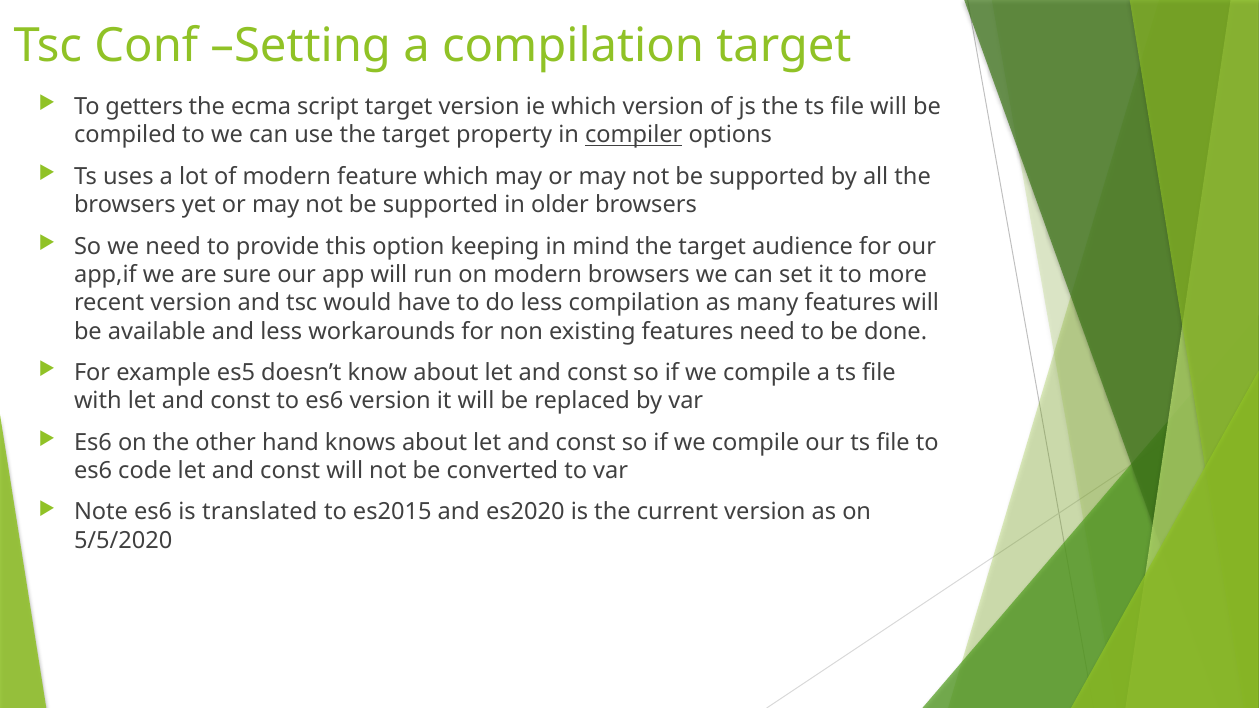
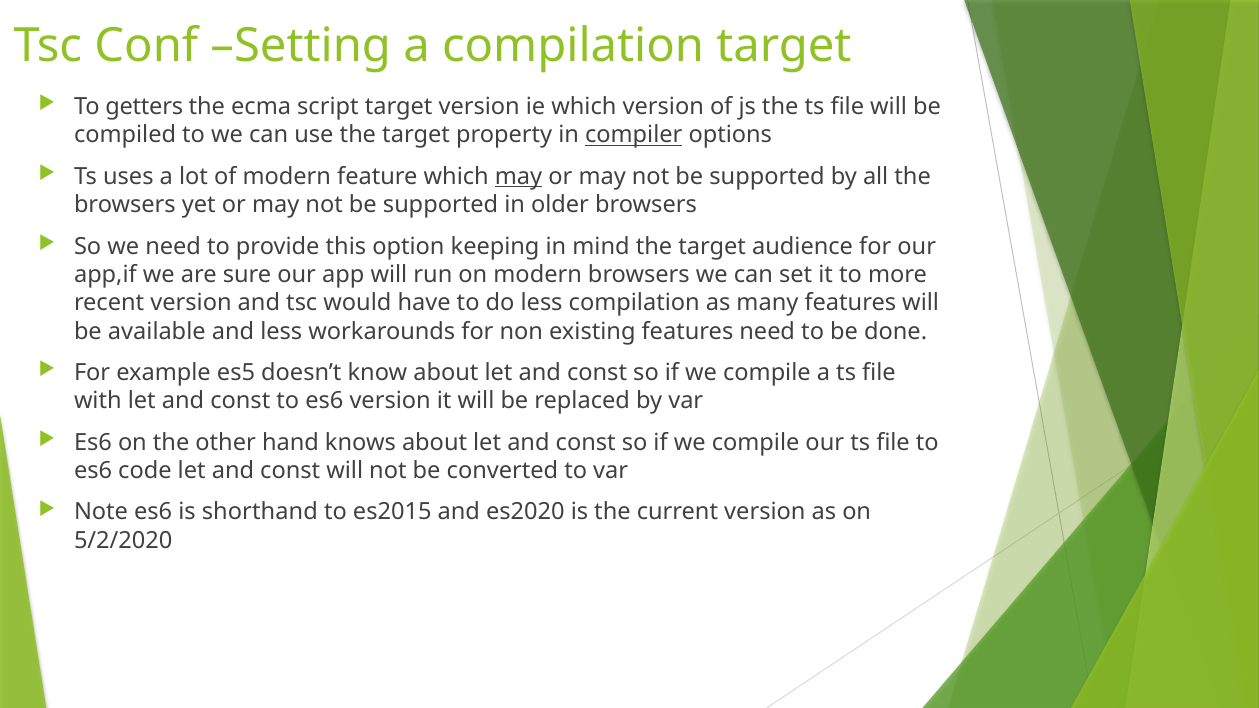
may underline: none -> present (519, 177)
translated: translated -> shorthand (260, 512)
5/5/2020: 5/5/2020 -> 5/2/2020 (123, 541)
